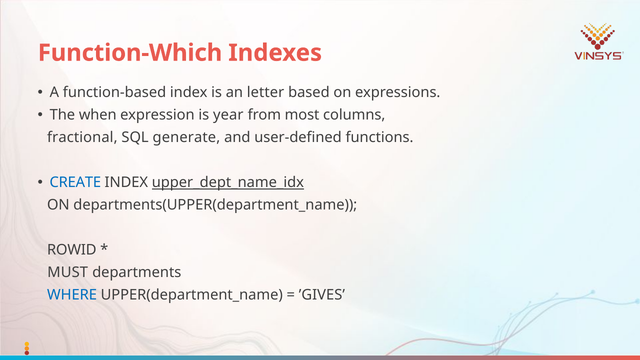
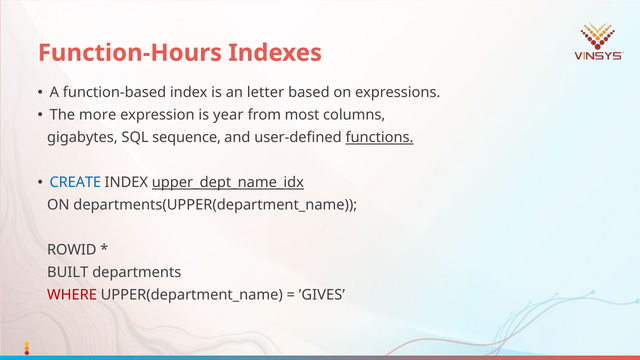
Function-Which: Function-Which -> Function-Hours (130, 53)
when: when -> more (98, 115)
fractional: fractional -> gigabytes (82, 138)
generate: generate -> sequence (187, 138)
functions underline: none -> present (380, 138)
MUST: MUST -> BUILT (68, 273)
WHERE colour: blue -> red (72, 295)
